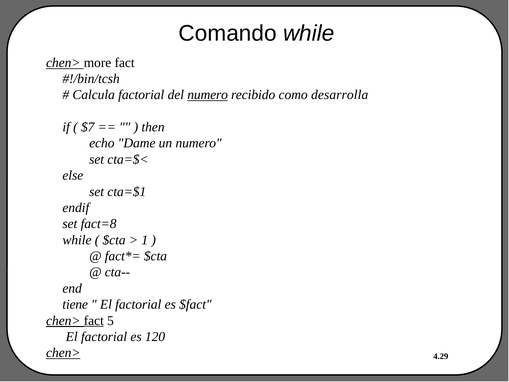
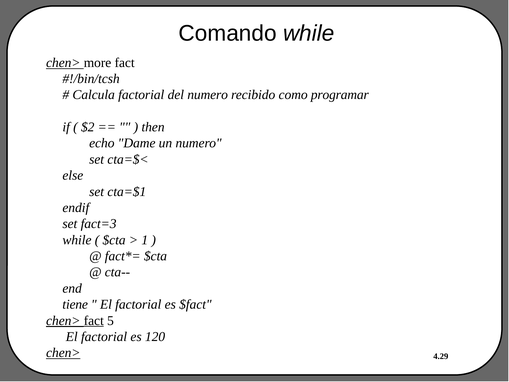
numero underline: present -> none (208, 95)
desarrolla: desarrolla -> programar (340, 95)
$7: $7 -> $2 (88, 127)
fact=8: fact=8 -> fact=3 (99, 224)
